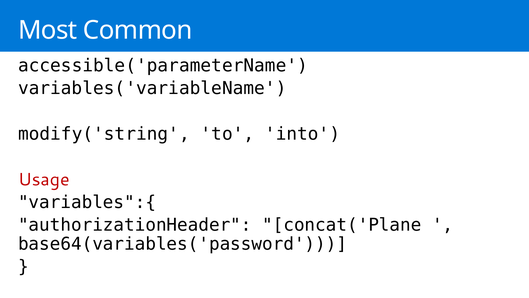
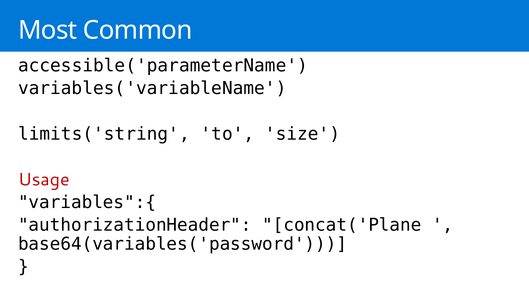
modify('string: modify('string -> limits('string (104, 134)
into: into -> size (303, 134)
